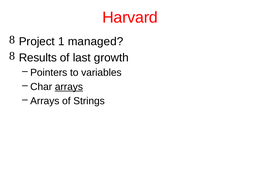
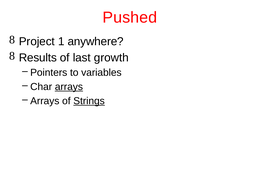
Harvard: Harvard -> Pushed (130, 17)
managed: managed -> anywhere (96, 42)
Strings underline: none -> present (89, 101)
